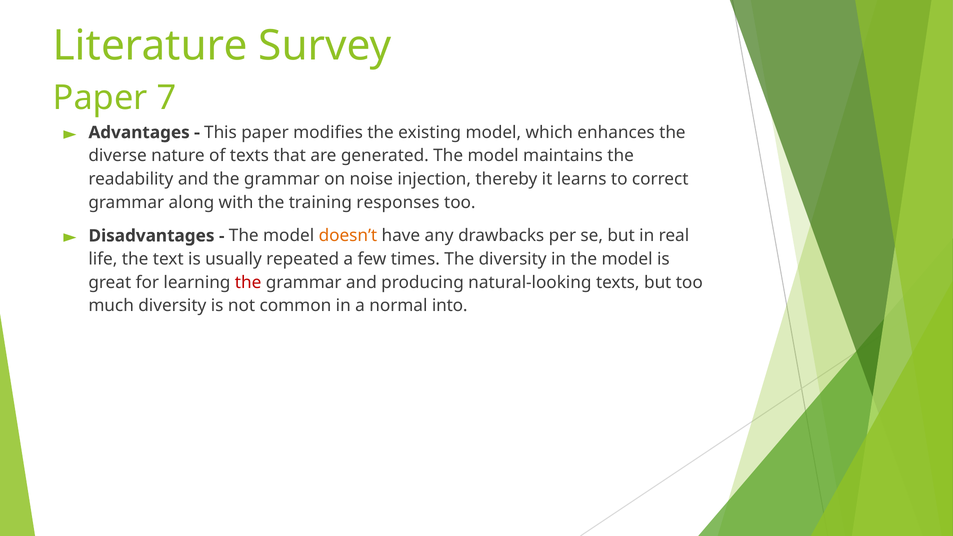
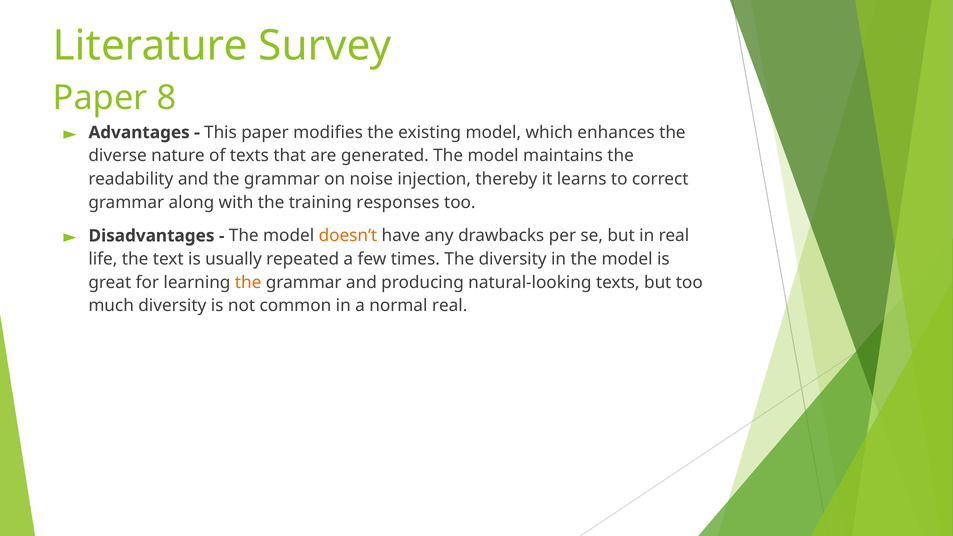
7: 7 -> 8 (166, 98)
the colour: red -> orange (248, 282)
normal into: into -> real (450, 306)
